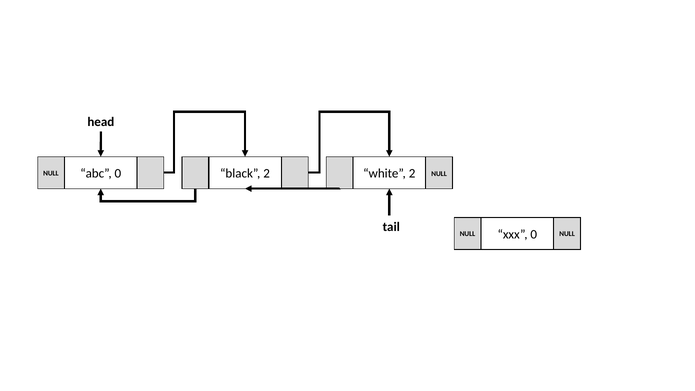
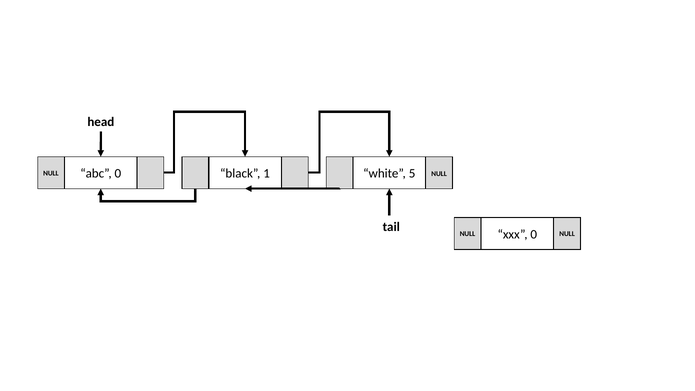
2: 2 -> 1 (267, 174)
2: 2 -> 5 (412, 174)
